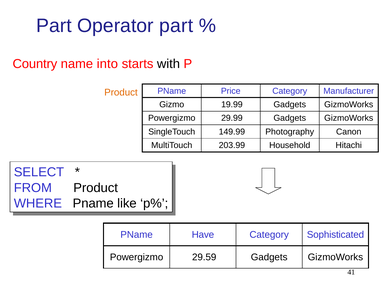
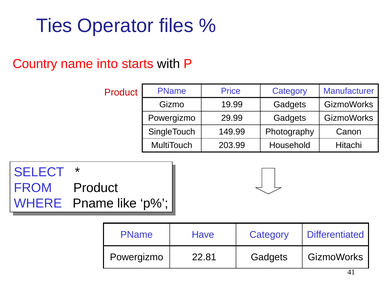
Part: Part -> Ties (54, 26)
Operator part: part -> files (176, 26)
Product colour: orange -> red (121, 92)
Sophisticated: Sophisticated -> Differentiated (335, 235)
29.59: 29.59 -> 22.81 (204, 257)
